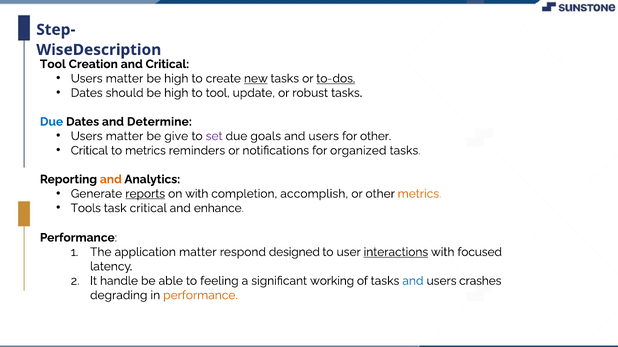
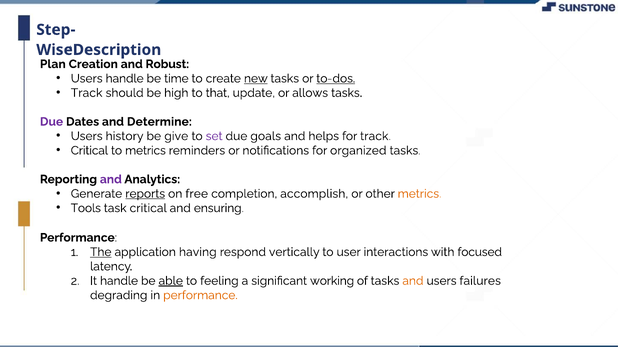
Tool: Tool -> Plan (53, 64)
and Critical: Critical -> Robust (167, 64)
matter: matter -> handle (125, 79)
high: high -> time (176, 79)
Dates: Dates -> Track (87, 93)
to tool: tool -> that (218, 93)
robust: robust -> allows (310, 93)
Due colour: blue -> purple (52, 122)
matter: matter -> history (125, 136)
users: users -> helps (324, 136)
for other: other -> track (375, 136)
and colour: orange -> purple (111, 180)
on with: with -> free (197, 194)
enhance: enhance -> ensuring (219, 208)
The underline: none -> present (101, 252)
application matter: matter -> having (198, 252)
designed: designed -> vertically (294, 252)
interactions underline: present -> none (396, 252)
able underline: none -> present (171, 281)
and colour: blue -> orange (413, 281)
crashes: crashes -> failures (480, 281)
